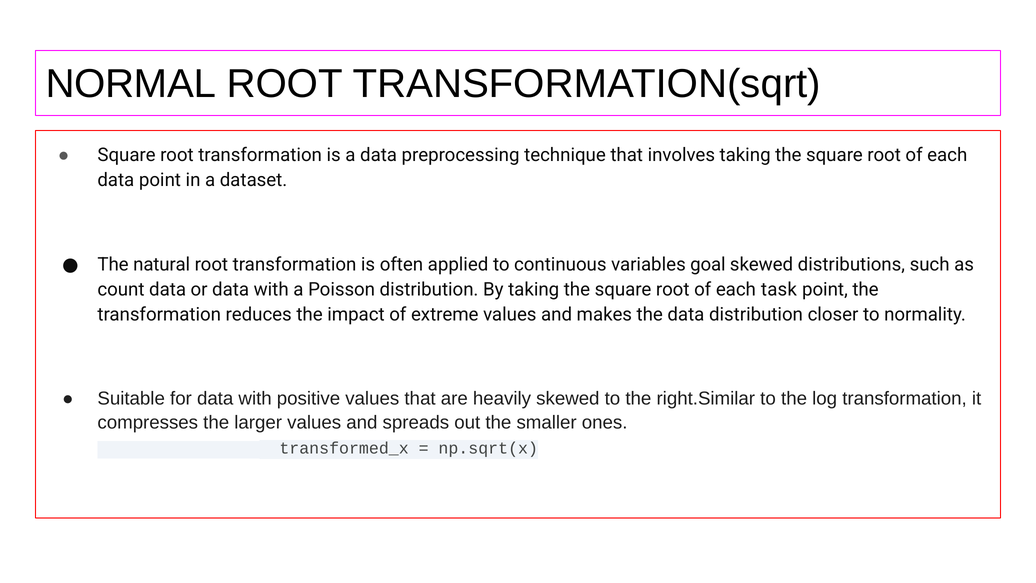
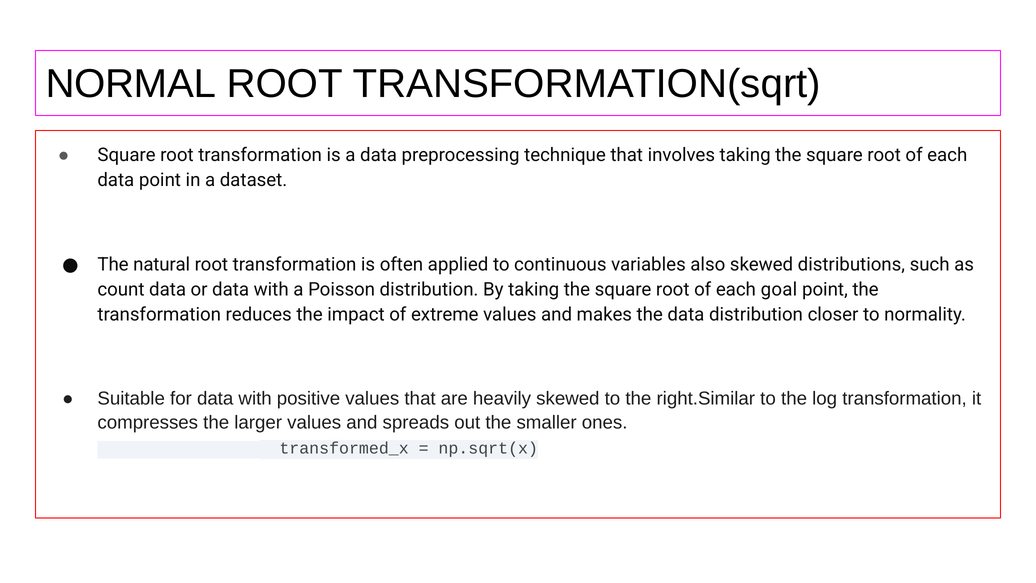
goal: goal -> also (708, 265)
task: task -> goal (779, 290)
